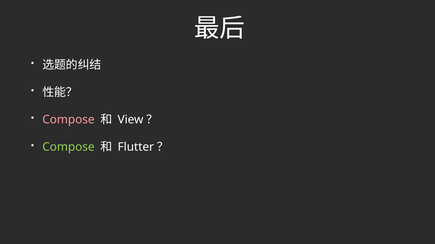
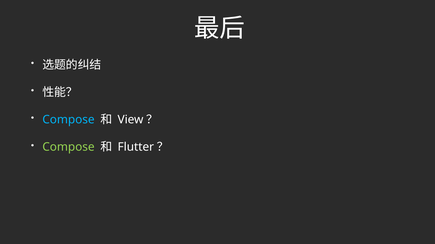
Compose colour: pink -> light blue (68, 120)
